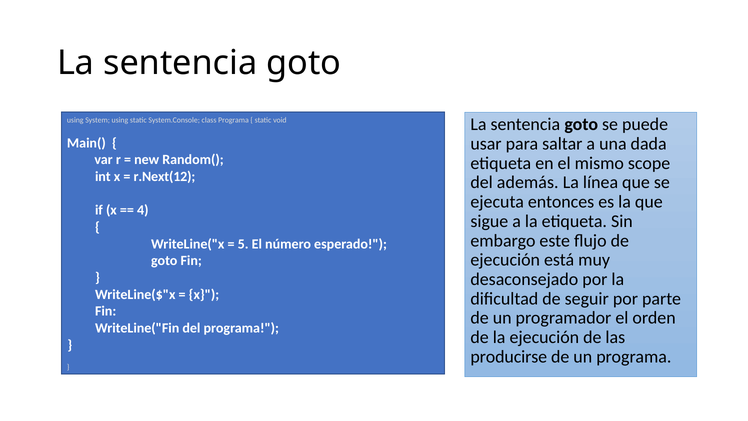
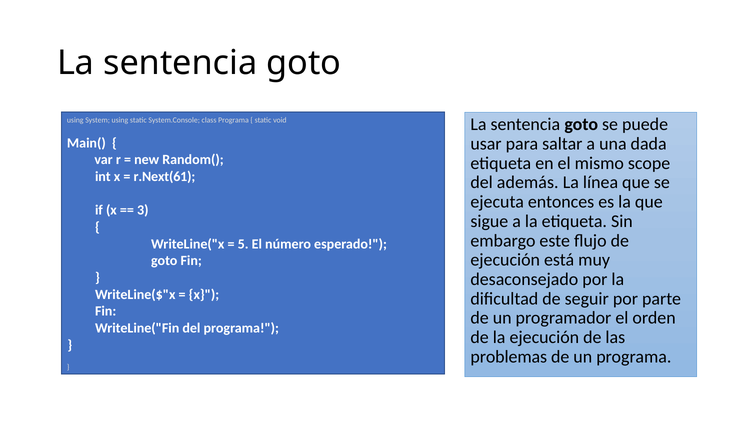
r.Next(12: r.Next(12 -> r.Next(61 (164, 177)
4: 4 -> 3 (143, 210)
producirse: producirse -> problemas (509, 357)
